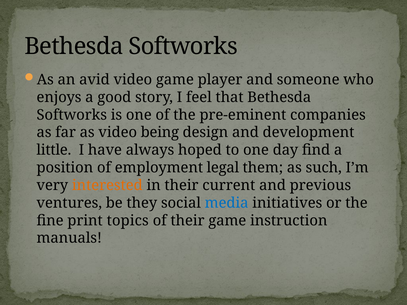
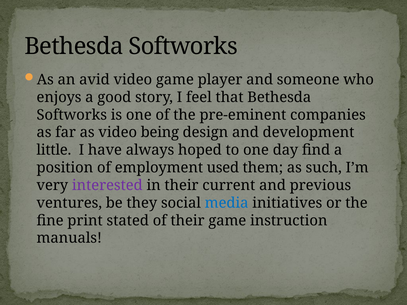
legal: legal -> used (223, 168)
interested colour: orange -> purple (107, 185)
topics: topics -> stated (128, 221)
